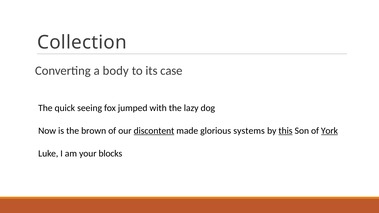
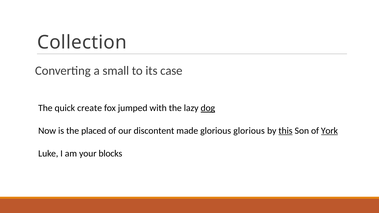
body: body -> small (116, 71)
seeing: seeing -> create (90, 108)
dog underline: none -> present (208, 108)
brown: brown -> placed (94, 131)
discontent underline: present -> none (154, 131)
glorious systems: systems -> glorious (249, 131)
